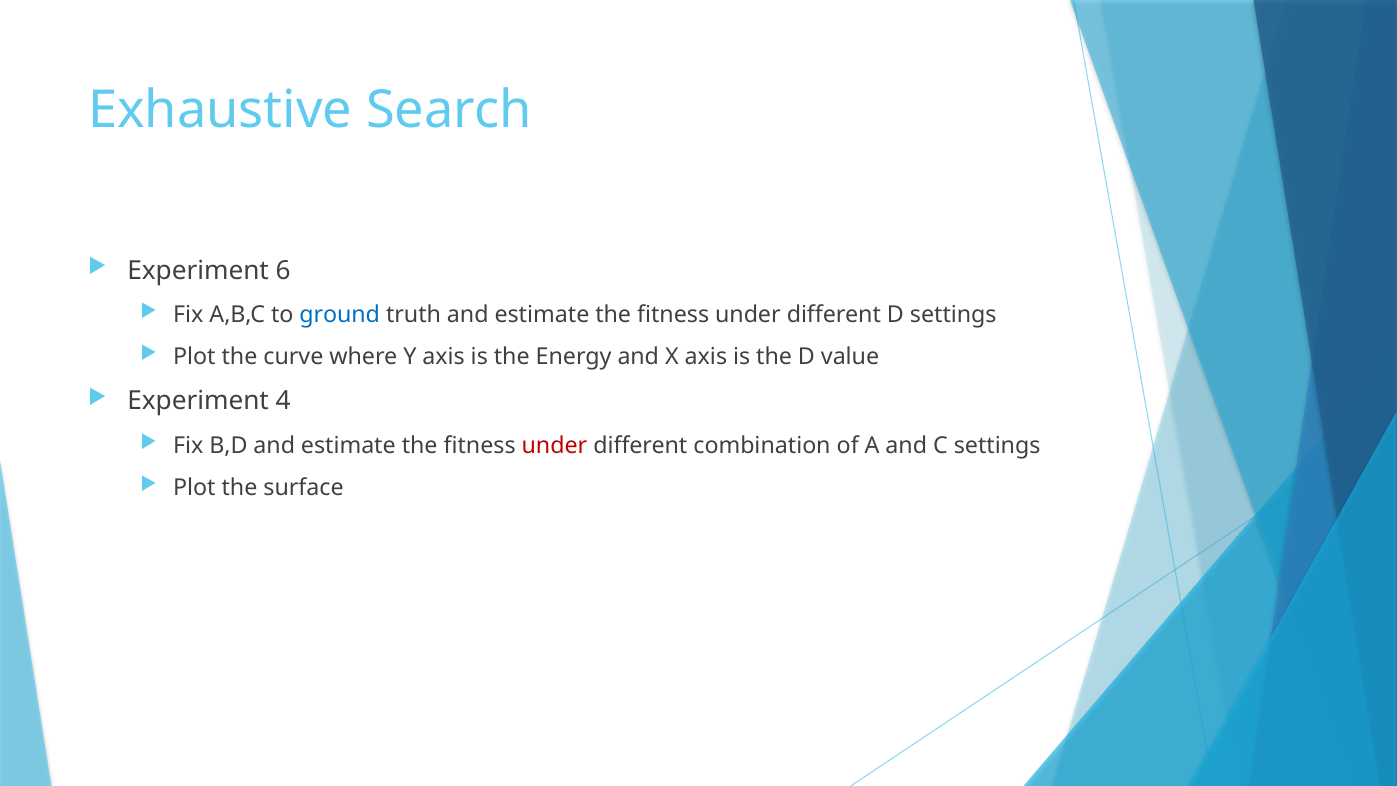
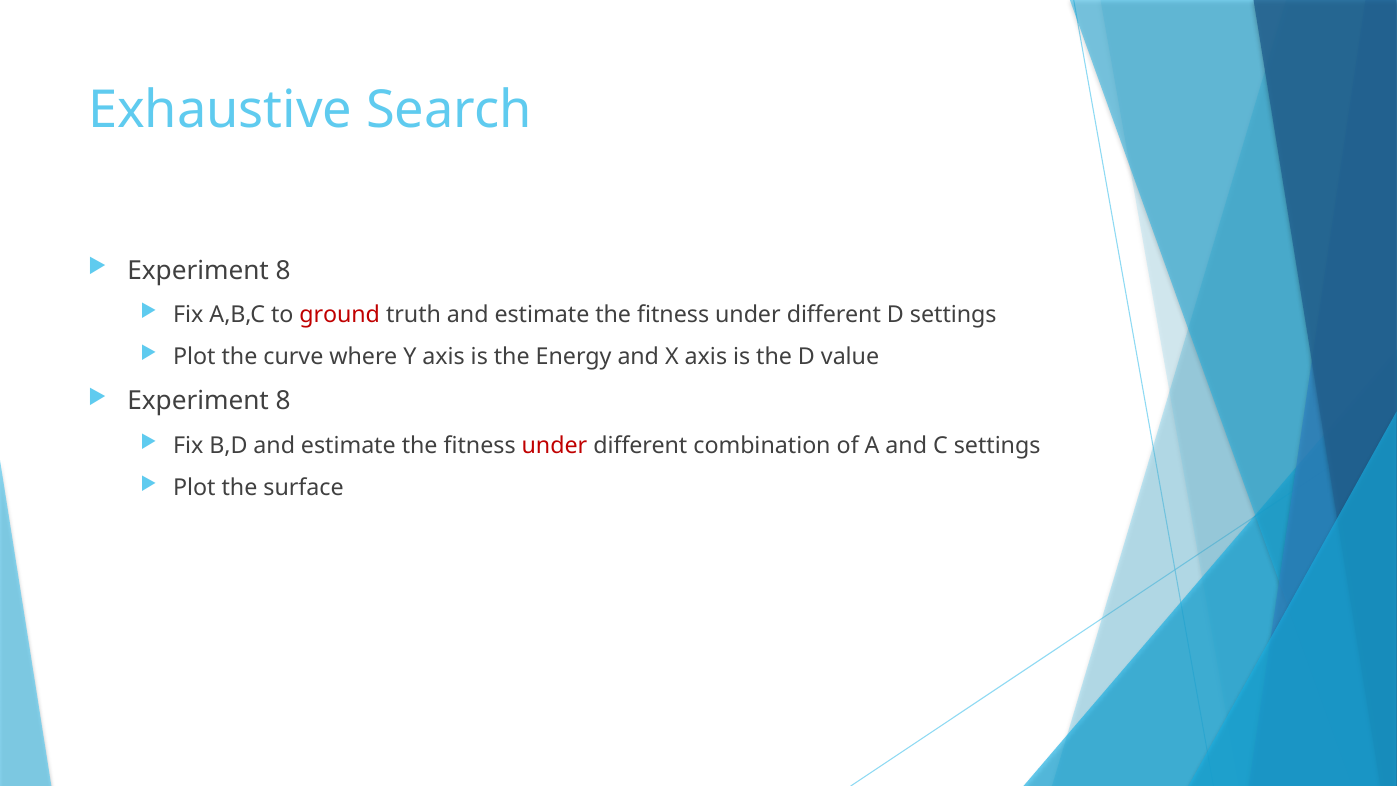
6: 6 -> 8 (283, 270)
ground colour: blue -> red (340, 314)
4: 4 -> 8 (283, 401)
